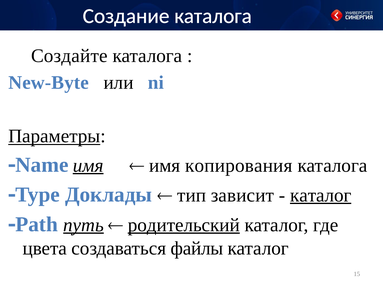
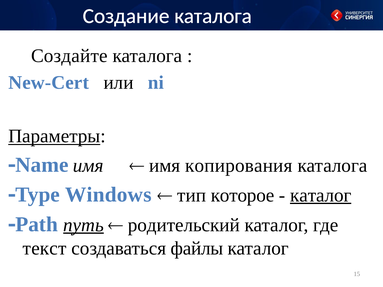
New-Byte: New-Byte -> New-Cert (49, 83)
имя underline: present -> none (88, 166)
Доклады: Доклады -> Windows (108, 195)
зависит: зависит -> которое (243, 195)
родительский underline: present -> none (184, 225)
цвета: цвета -> текст (45, 249)
